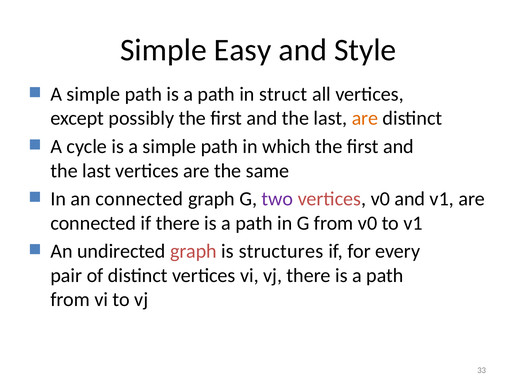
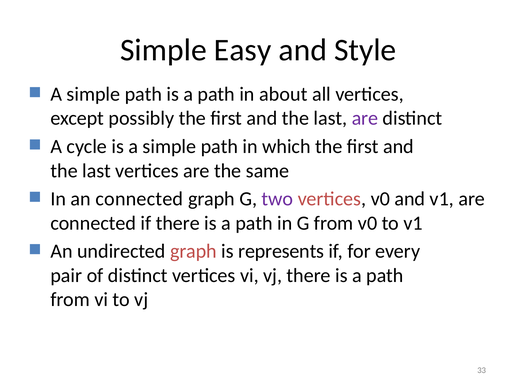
struct: struct -> about (283, 94)
are colour: orange -> purple (365, 118)
structures: structures -> represents (281, 251)
